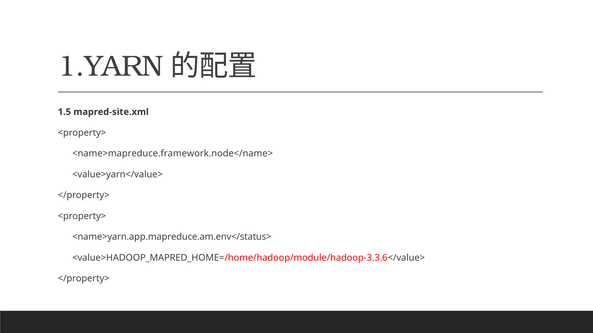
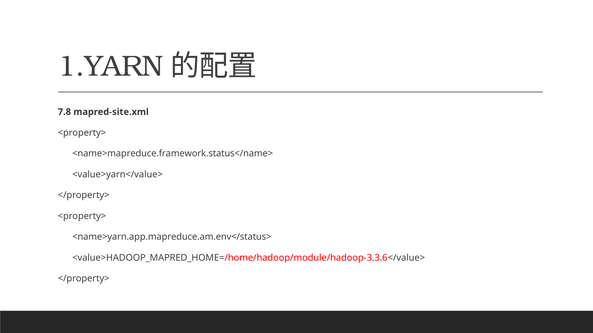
1.5: 1.5 -> 7.8 (64, 112)
<name>mapreduce.framework.node</name>: <name>mapreduce.framework.node</name> -> <name>mapreduce.framework.status</name> (173, 154)
